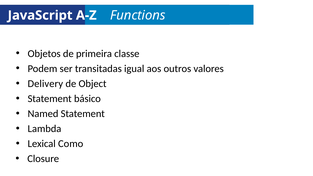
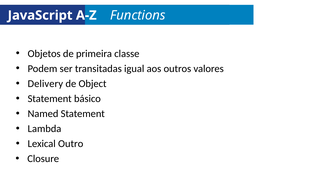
Como: Como -> Outro (71, 144)
